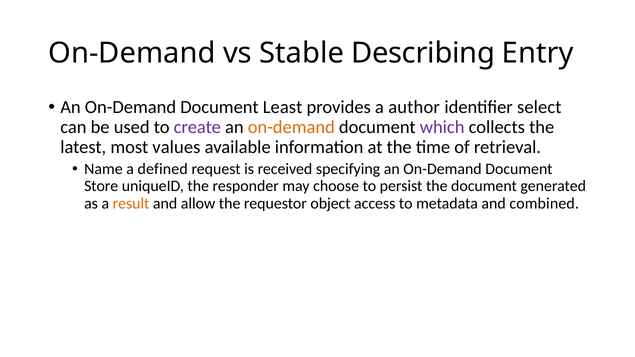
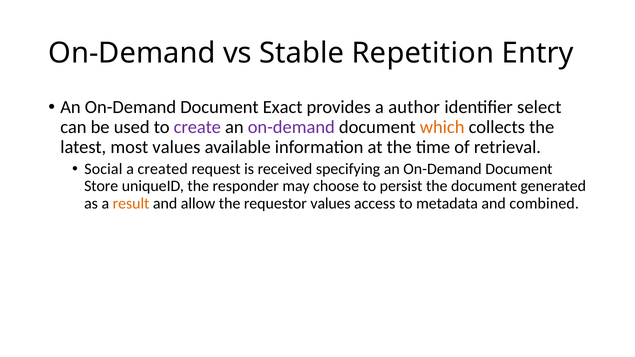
Describing: Describing -> Repetition (423, 53)
Least: Least -> Exact (283, 107)
on-demand colour: orange -> purple (291, 127)
which colour: purple -> orange (442, 127)
Name: Name -> Social (103, 169)
defined: defined -> created (163, 169)
requestor object: object -> values (331, 203)
